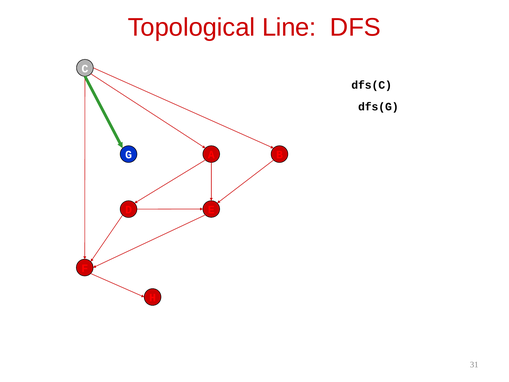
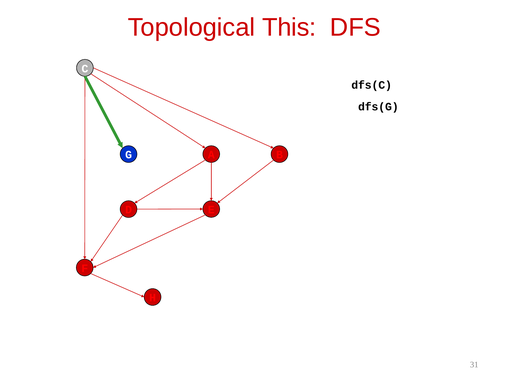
Line: Line -> This (289, 27)
